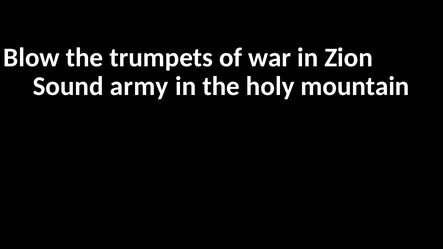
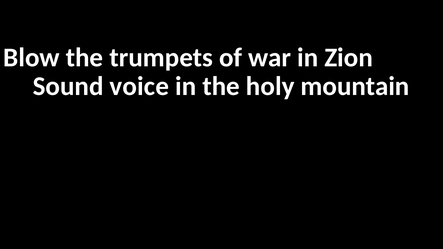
army: army -> voice (139, 86)
